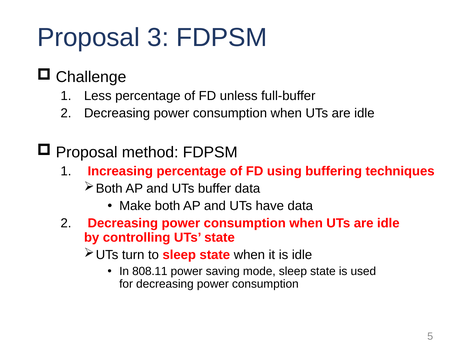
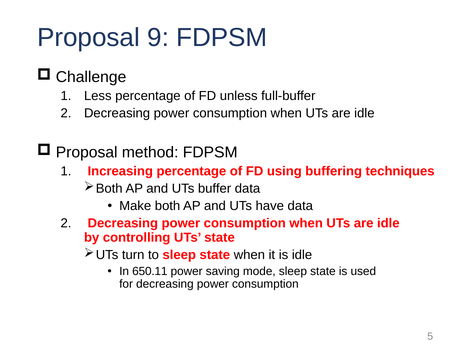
3: 3 -> 9 (158, 38)
808.11: 808.11 -> 650.11 (150, 272)
